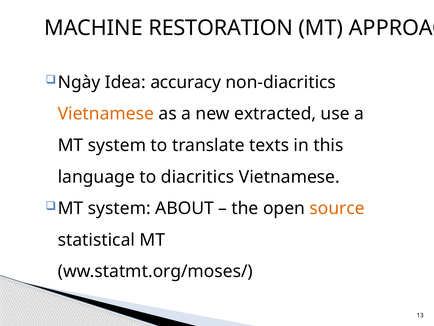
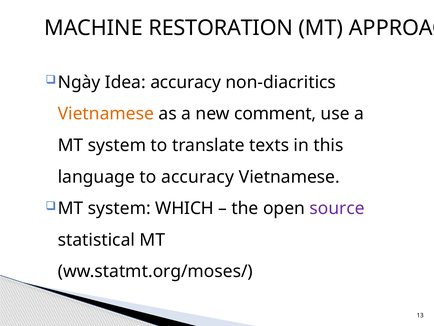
extracted: extracted -> comment (275, 114)
to diacritics: diacritics -> accuracy (198, 177)
ABOUT: ABOUT -> WHICH (185, 208)
source colour: orange -> purple (337, 208)
